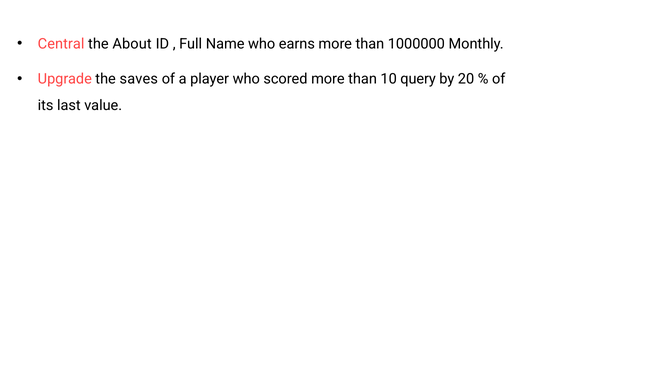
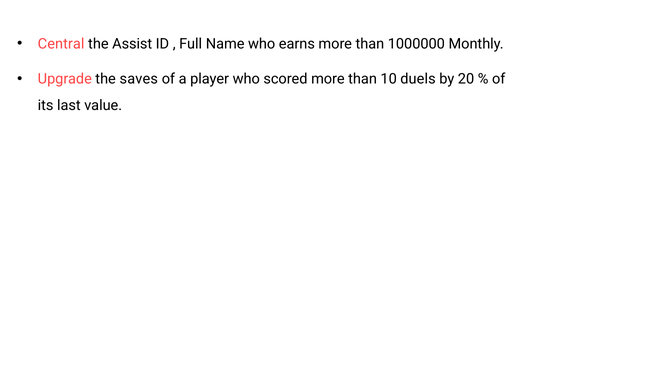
About: About -> Assist (132, 44)
query: query -> duels (418, 79)
